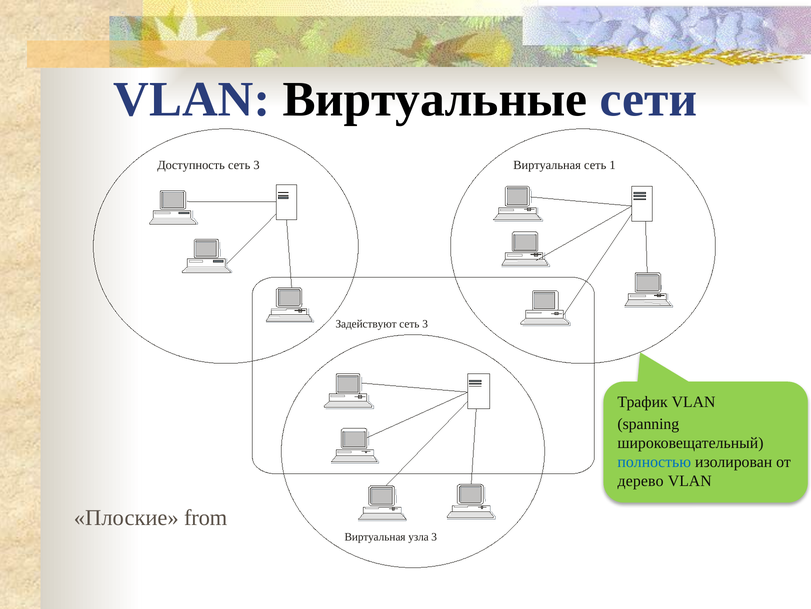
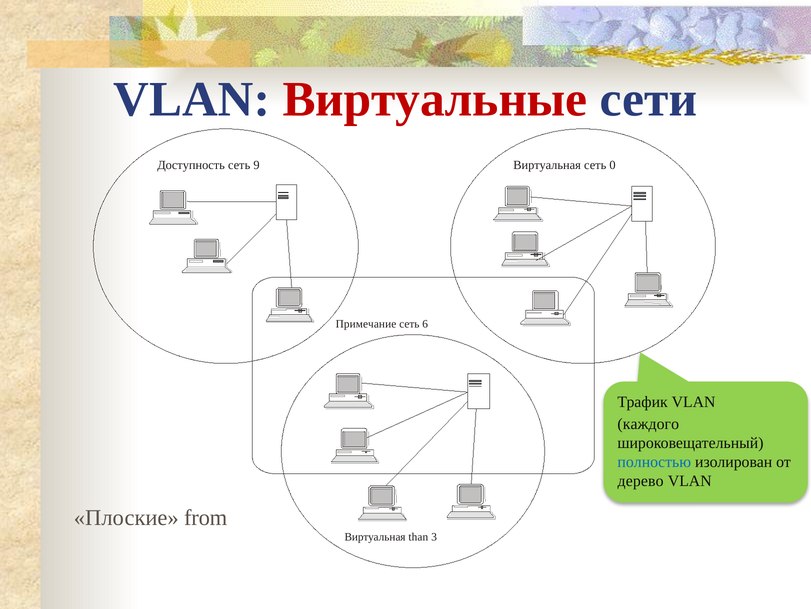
Виртуальные colour: black -> red (435, 99)
3: 3 -> 9 (256, 165)
1: 1 -> 0 (613, 165)
Задействуют: Задействуют -> Примечание (366, 323)
3: 3 -> 6 (425, 323)
spanning: spanning -> каждого (648, 424)
узла: узла -> than (418, 536)
